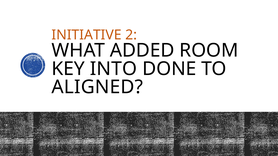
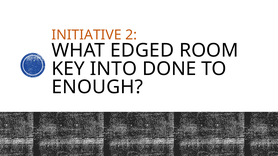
ADDED: ADDED -> EDGED (142, 51)
ALIGNED: ALIGNED -> ENOUGH (97, 87)
